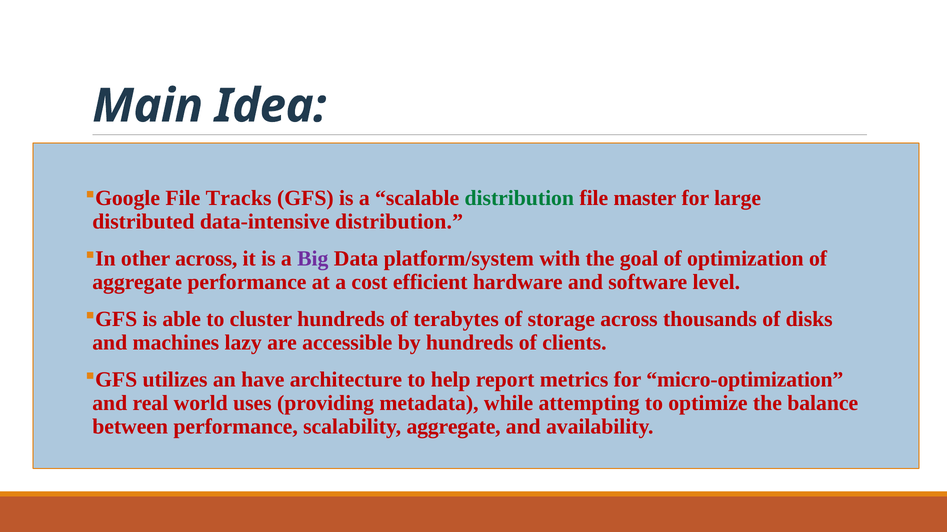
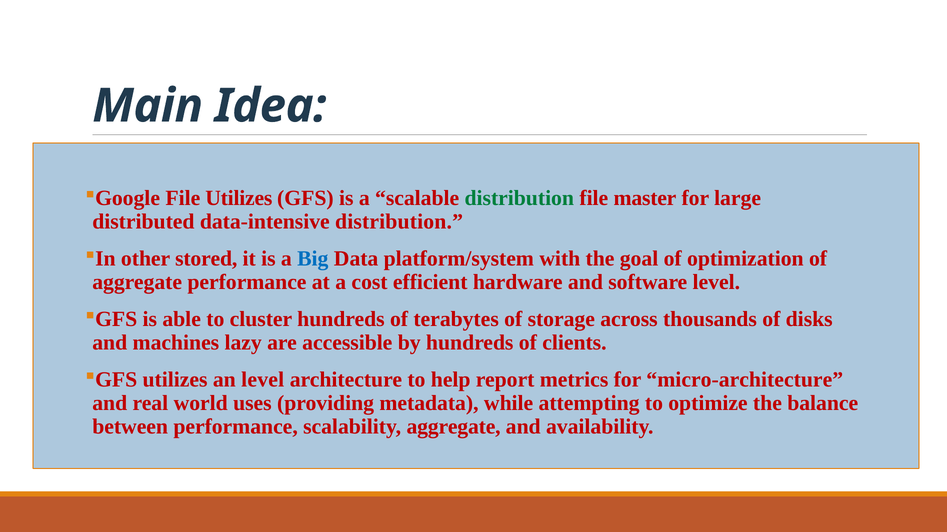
File Tracks: Tracks -> Utilizes (239, 198)
other across: across -> stored (206, 259)
Big colour: purple -> blue (313, 259)
an have: have -> level (263, 380)
micro-optimization: micro-optimization -> micro-architecture (745, 380)
